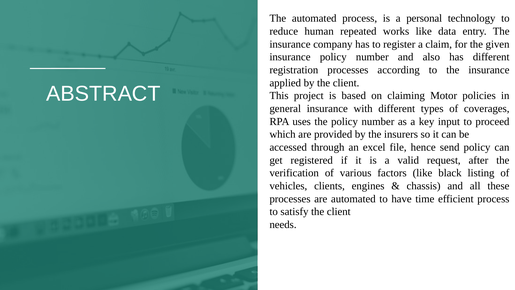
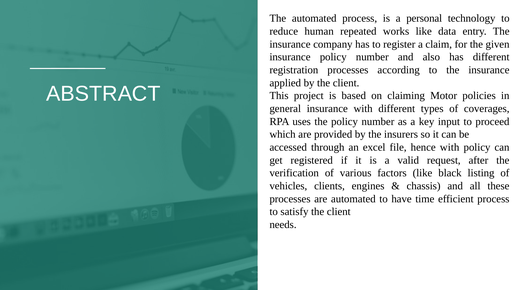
hence send: send -> with (450, 147)
